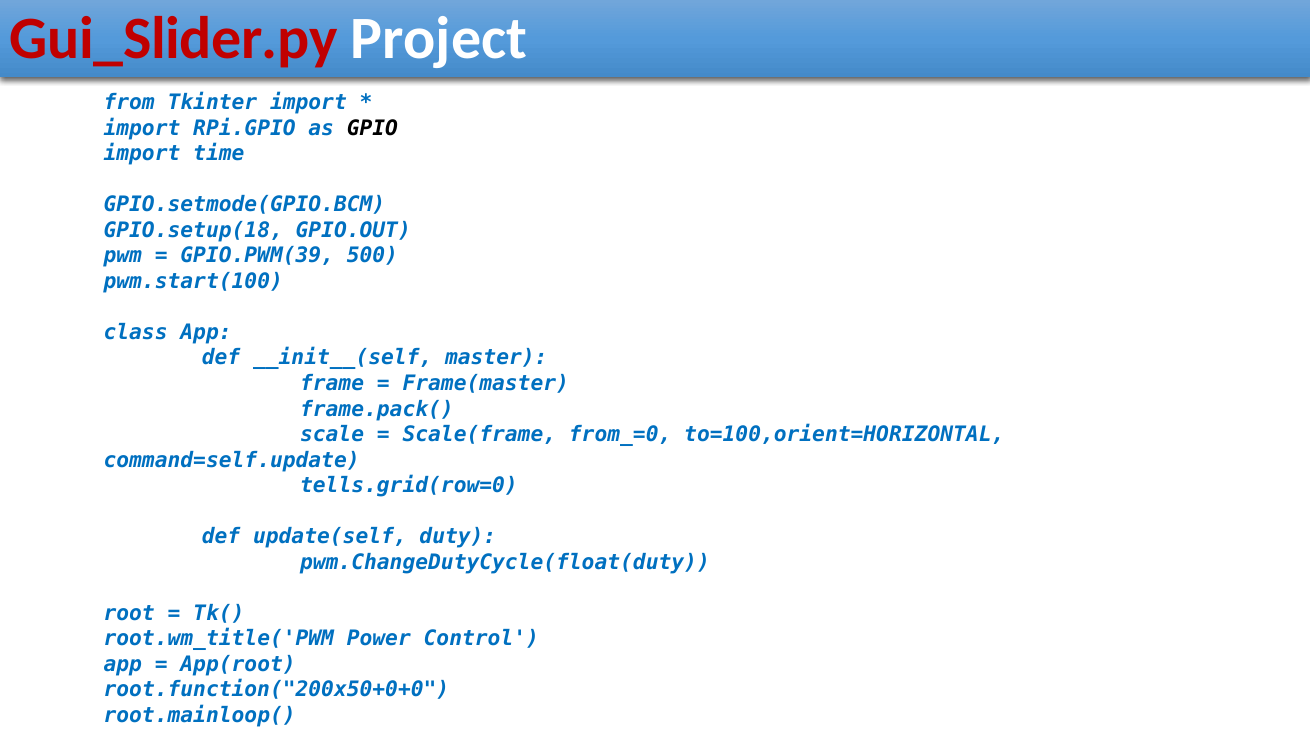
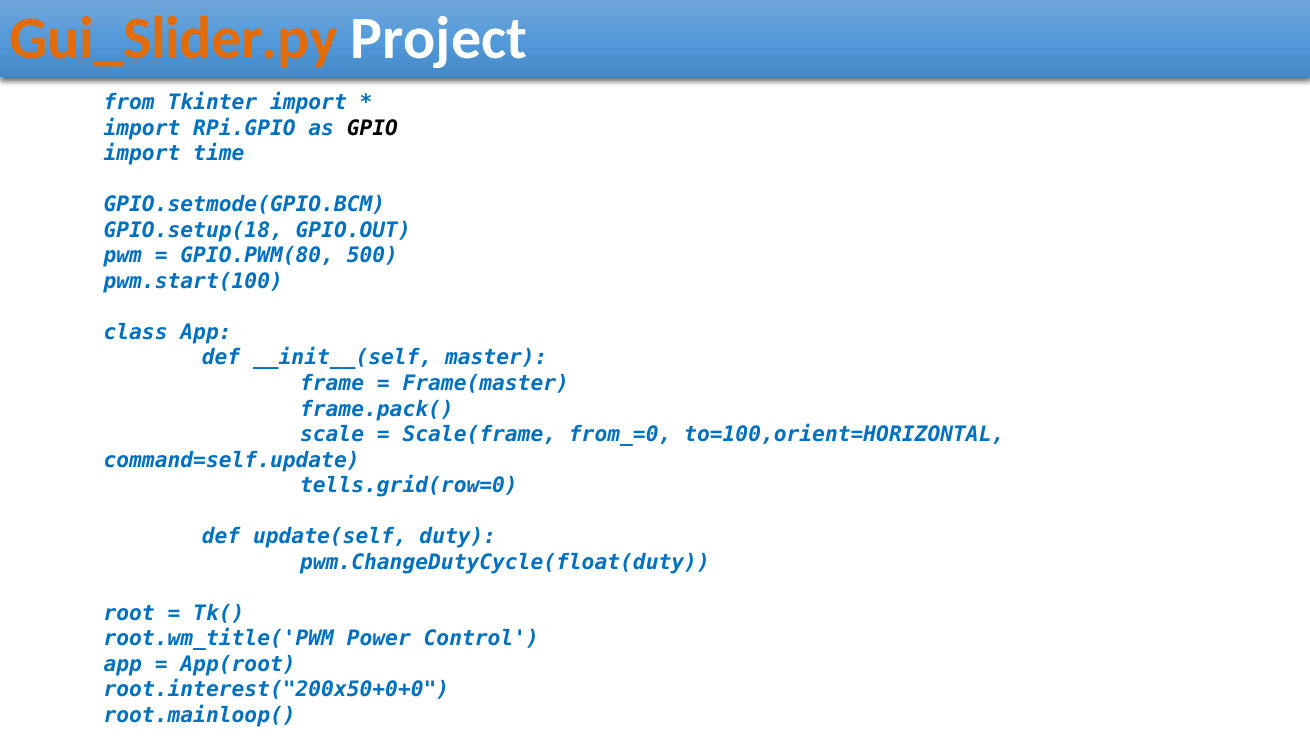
Gui_Slider.py colour: red -> orange (174, 38)
GPIO.PWM(39: GPIO.PWM(39 -> GPIO.PWM(80 (257, 256)
root.function("200x50+0+0: root.function("200x50+0+0 -> root.interest("200x50+0+0 (276, 690)
